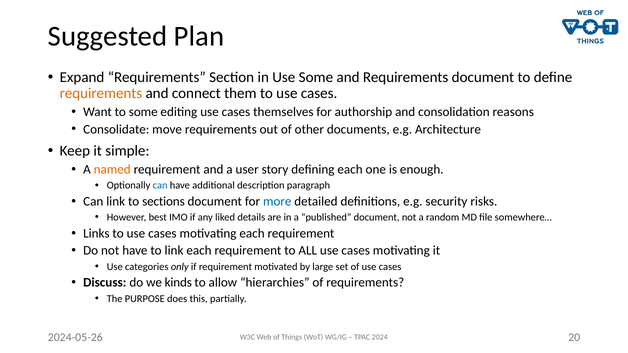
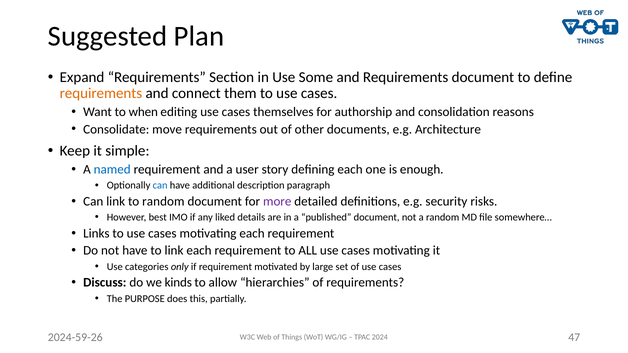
to some: some -> when (143, 112)
named colour: orange -> blue (112, 170)
to sections: sections -> random (163, 201)
more colour: blue -> purple (277, 201)
2024-05-26: 2024-05-26 -> 2024-59-26 (75, 338)
20: 20 -> 47 (574, 338)
